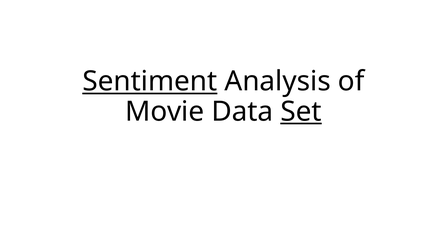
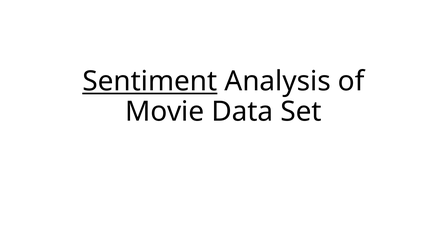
Set underline: present -> none (301, 112)
